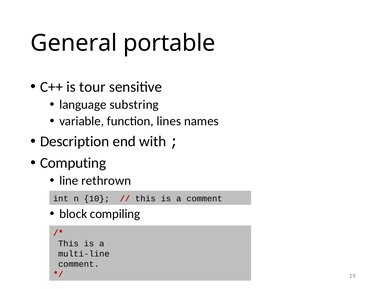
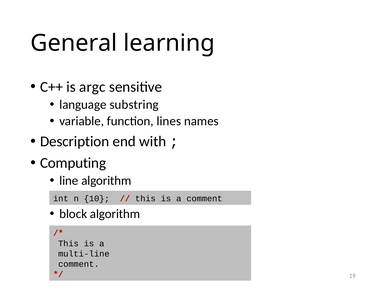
portable: portable -> learning (169, 43)
tour: tour -> argc (92, 87)
line rethrown: rethrown -> algorithm (106, 181)
block compiling: compiling -> algorithm (115, 214)
